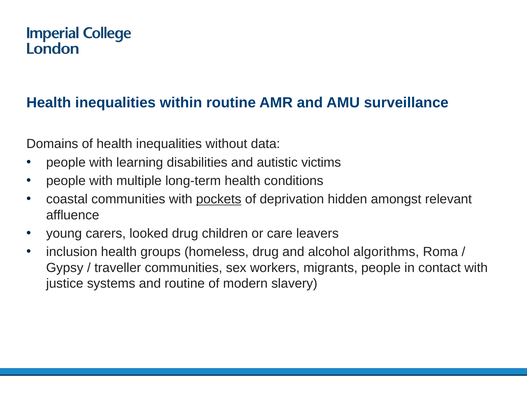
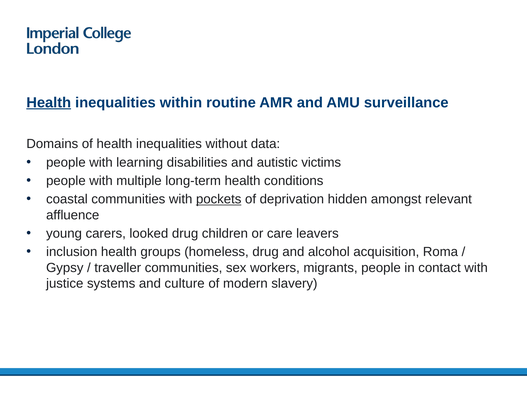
Health underline: none -> present (49, 103)
algorithms: algorithms -> acquisition (386, 252)
and routine: routine -> culture (185, 284)
